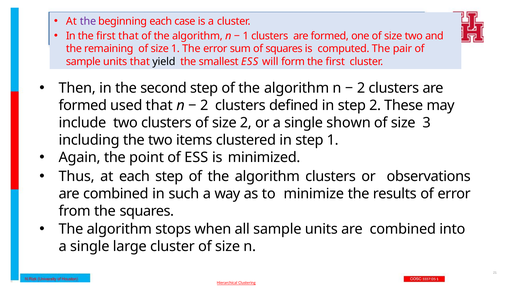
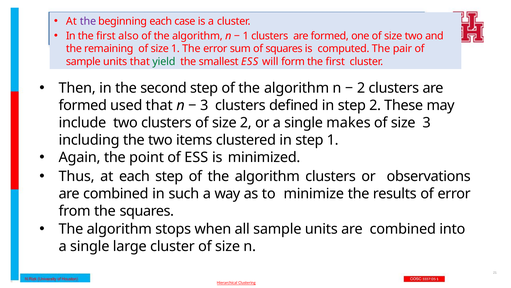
first that: that -> also (128, 36)
yield colour: black -> green (164, 61)
2: 2 -> 3 (204, 105)
shown: shown -> makes (349, 123)
